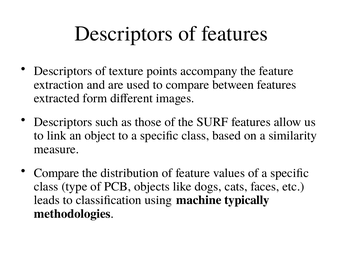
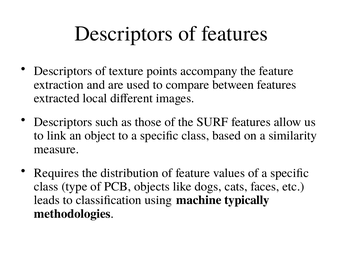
form: form -> local (95, 98)
Compare: Compare -> Requires (56, 173)
